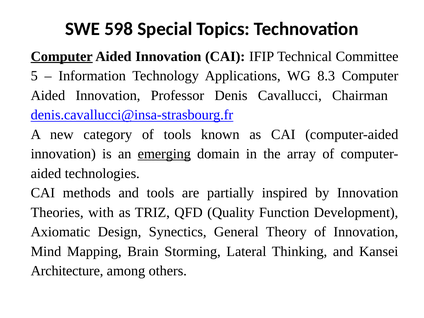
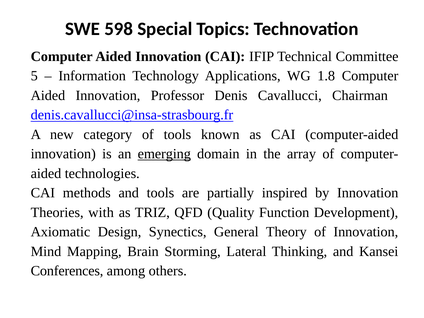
Computer underline: present -> none (62, 56)
8.3: 8.3 -> 1.8 (326, 76)
Architecture: Architecture -> Conferences (67, 271)
